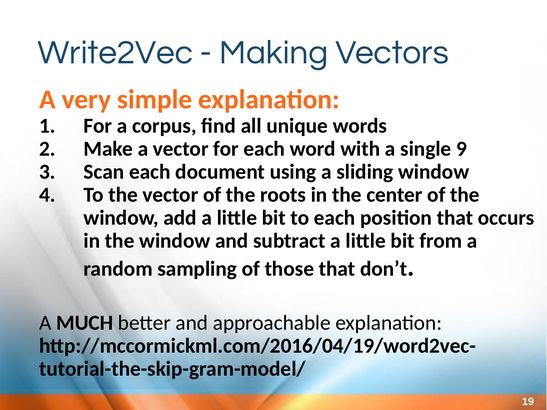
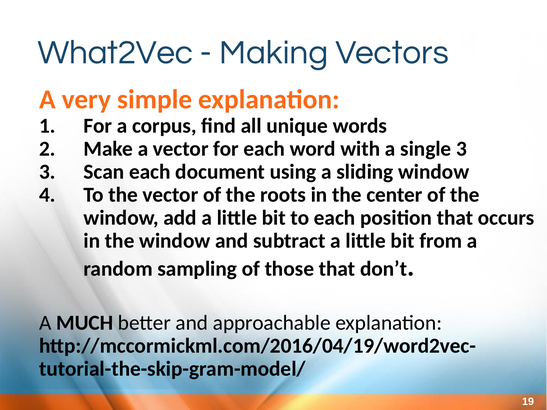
Write2Vec: Write2Vec -> What2Vec (115, 52)
single 9: 9 -> 3 (461, 149)
